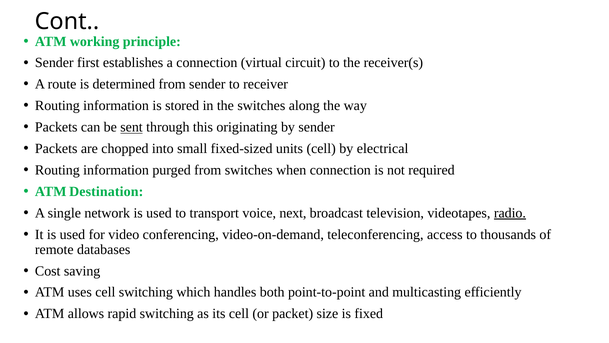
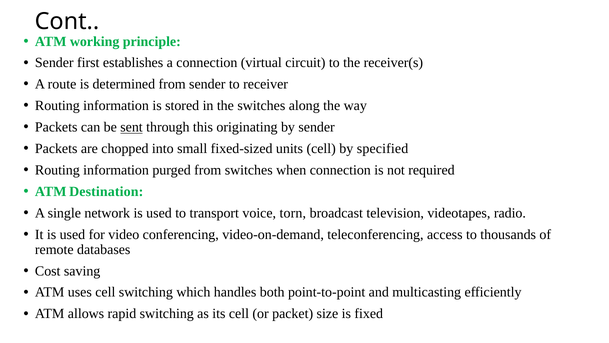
electrical: electrical -> specified (383, 148)
next: next -> torn (293, 213)
radio underline: present -> none (510, 213)
